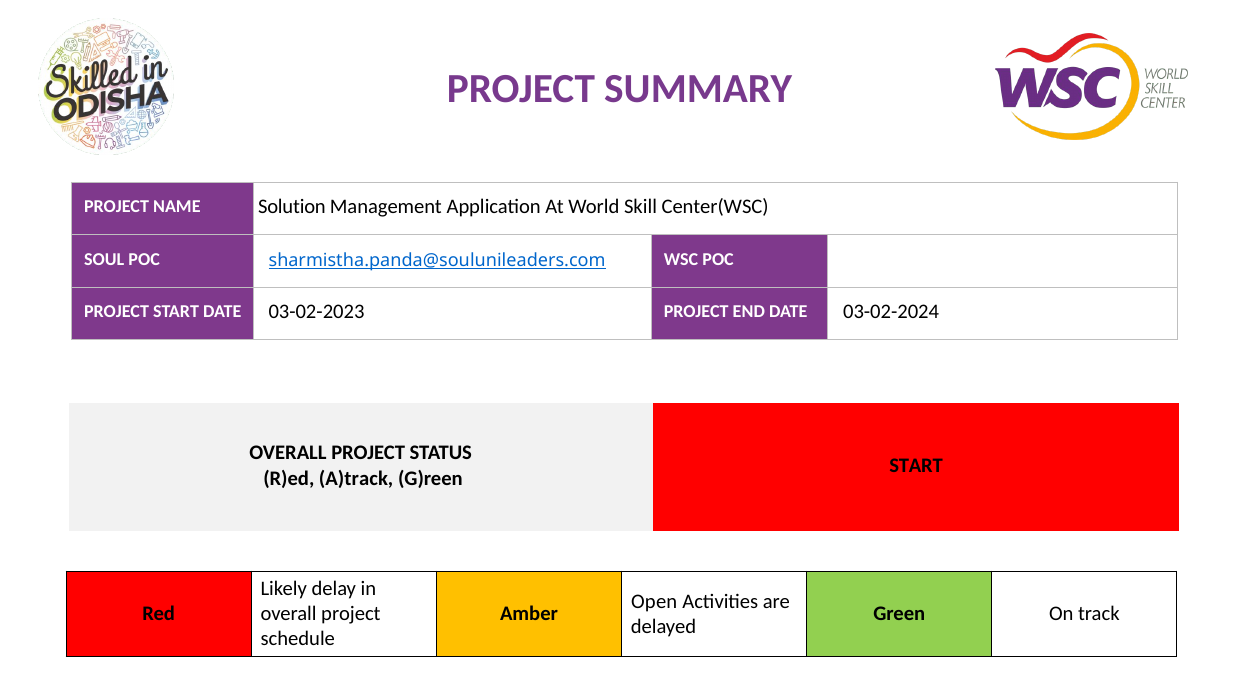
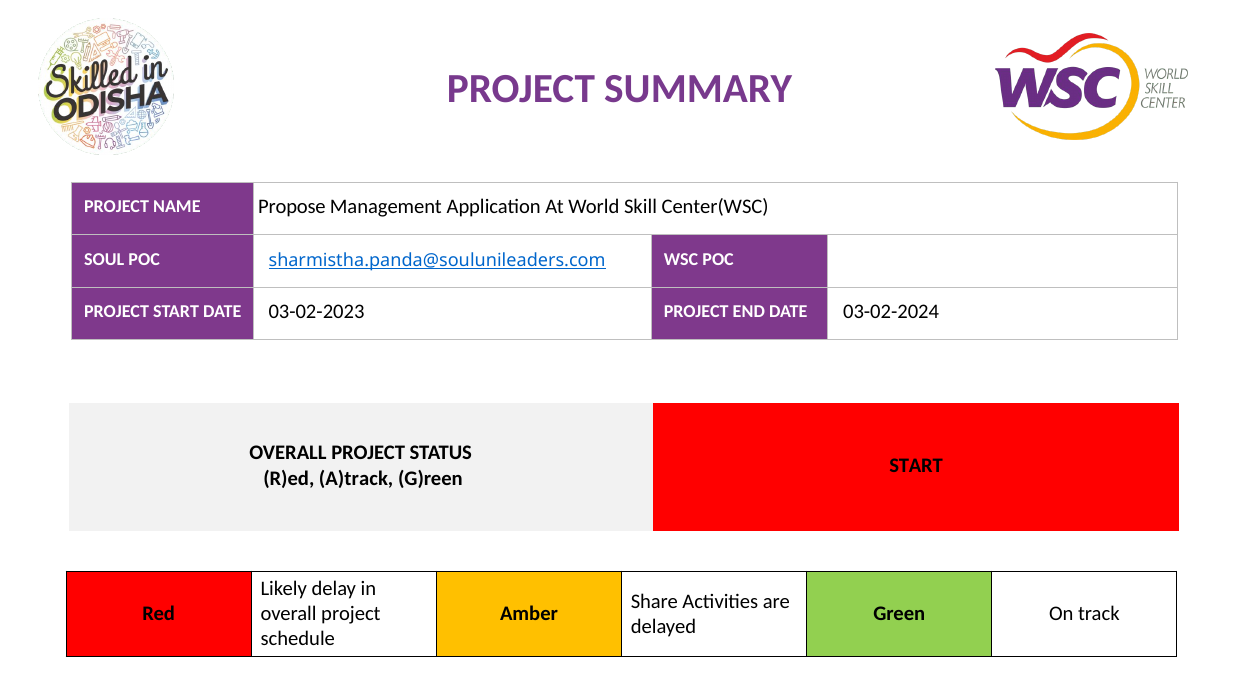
Solution: Solution -> Propose (292, 207)
Open: Open -> Share (654, 601)
